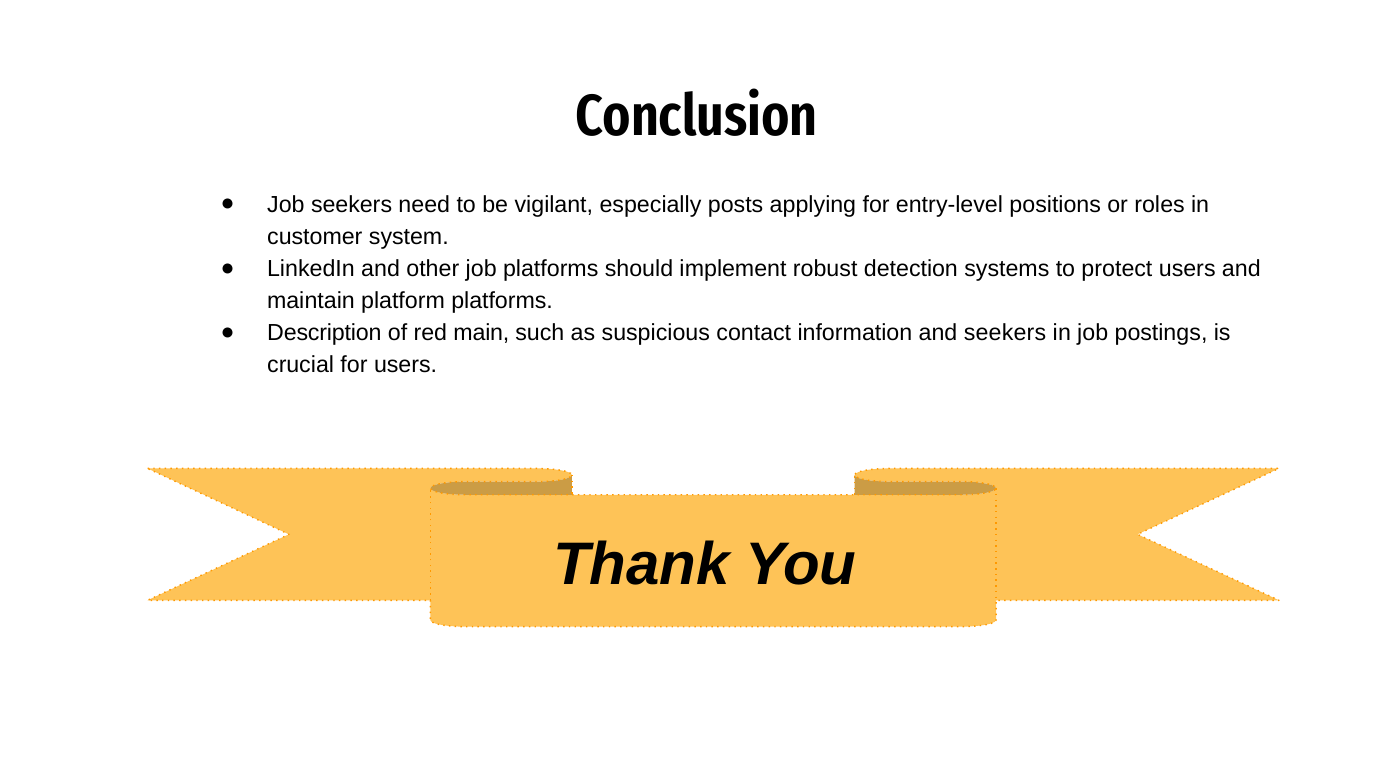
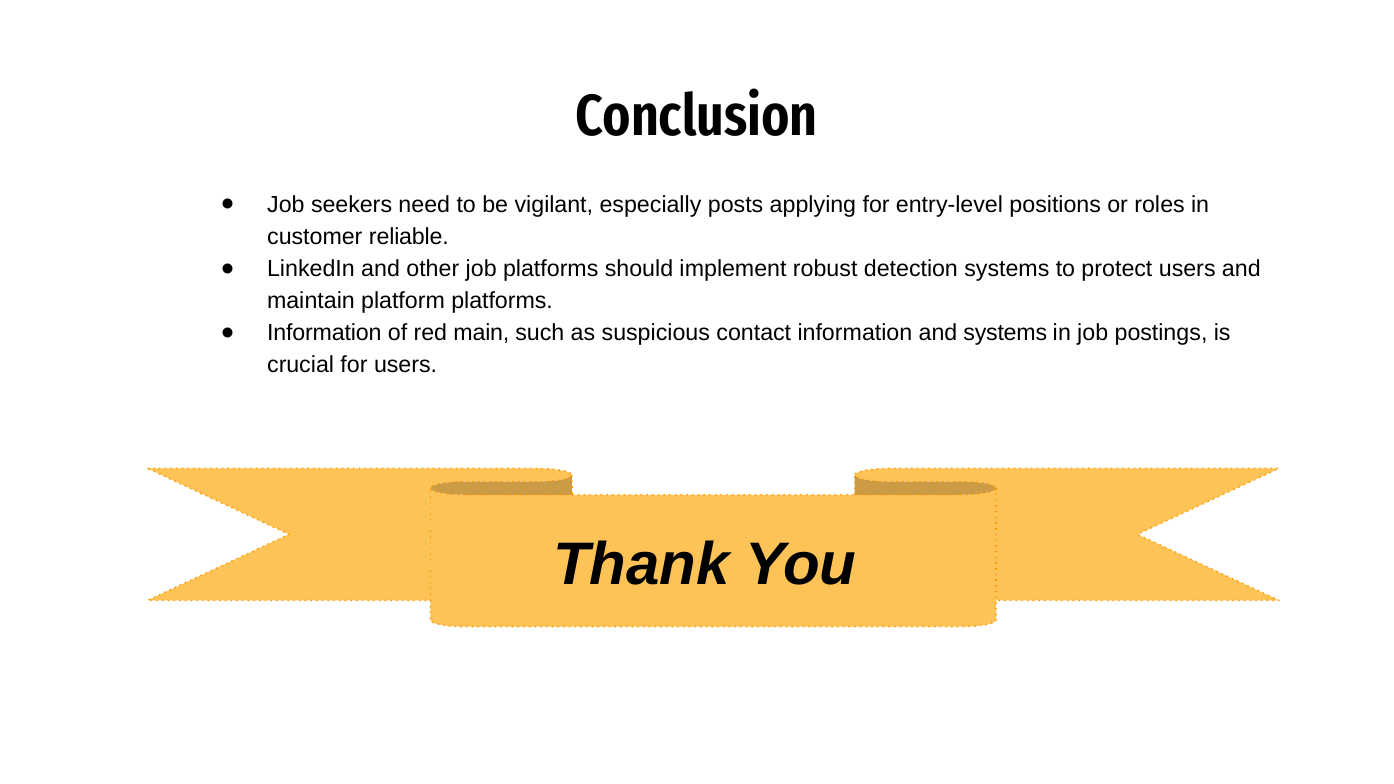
system: system -> reliable (409, 237)
Description: Description -> Information (324, 333)
and seekers: seekers -> systems (1005, 333)
